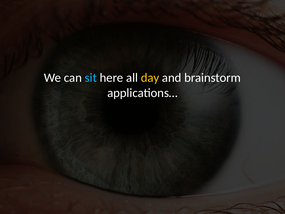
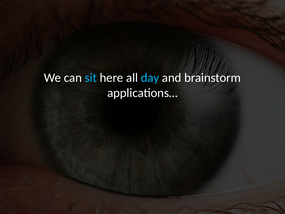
day colour: yellow -> light blue (150, 78)
